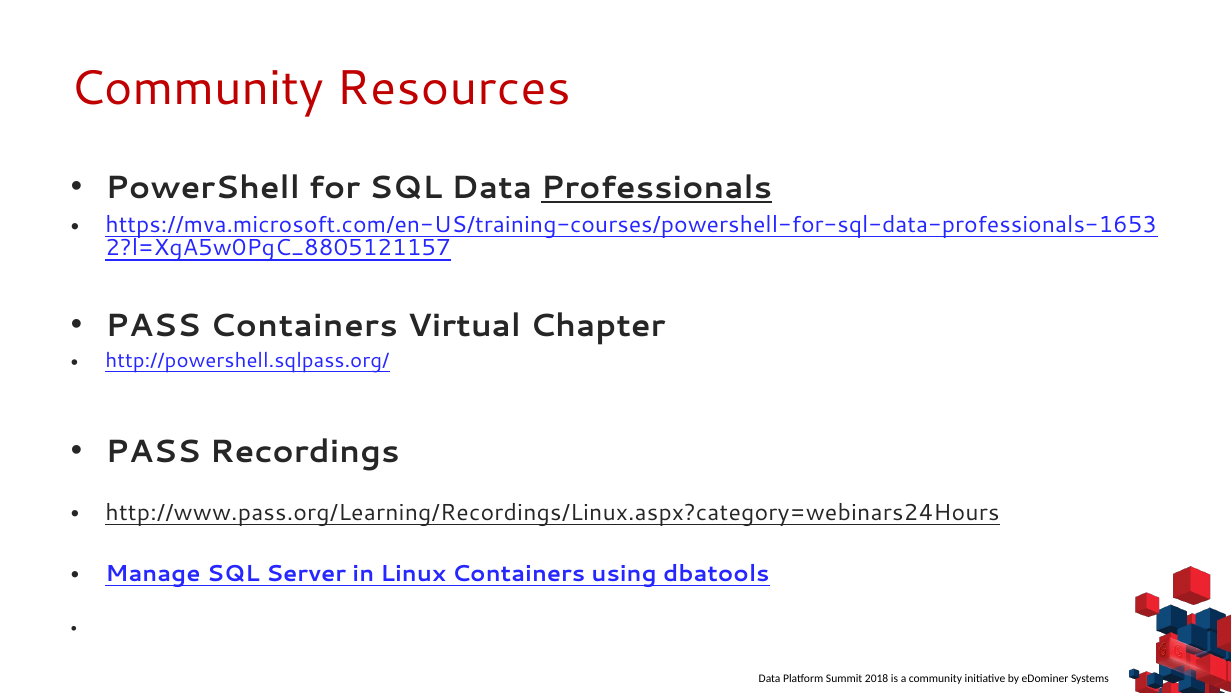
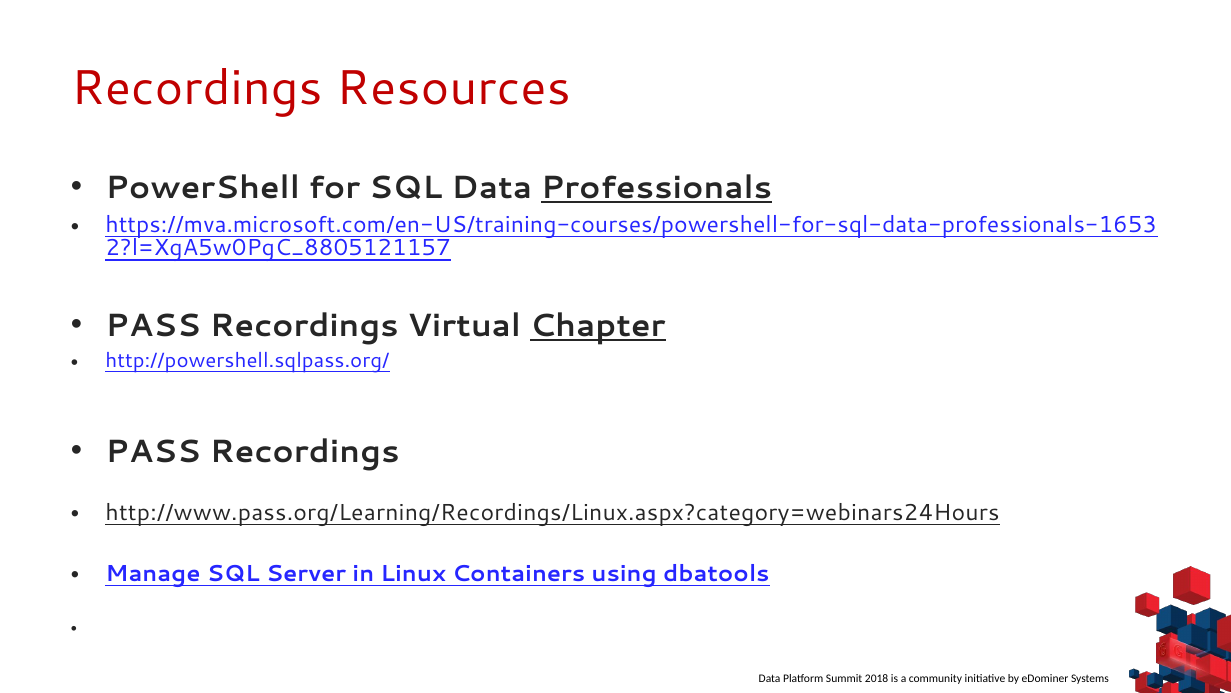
Community: Community -> Recordings (197, 89)
Containers: Containers -> Recordings (304, 326)
Chapter underline: none -> present (598, 326)
